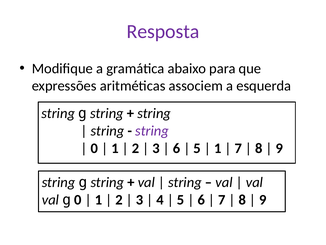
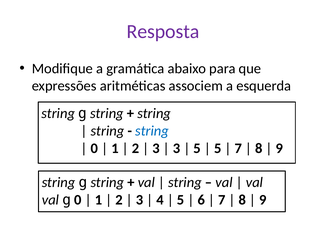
string colour: purple -> blue (152, 131)
6: 6 -> 3 (177, 148)
1: 1 -> 5 (218, 148)
